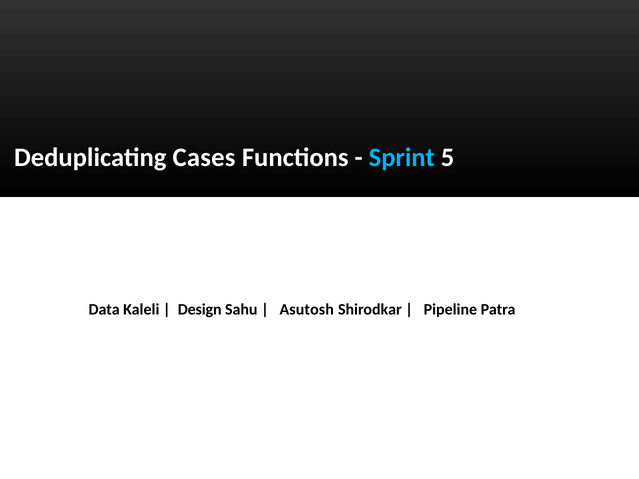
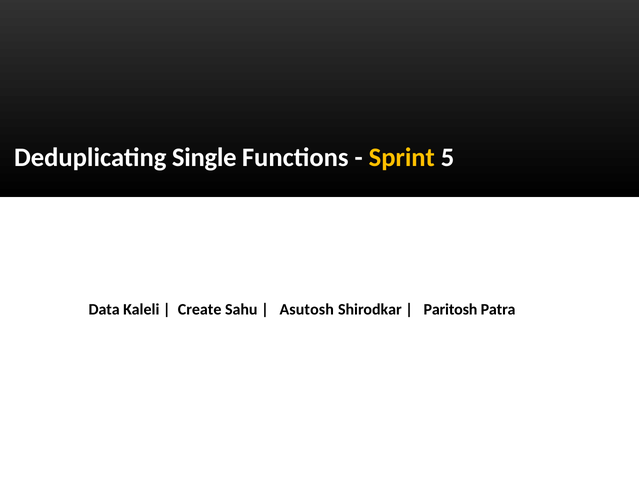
Cases: Cases -> Single (204, 158)
Sprint colour: light blue -> yellow (402, 158)
Design: Design -> Create (200, 310)
Pipeline: Pipeline -> Paritosh (450, 310)
